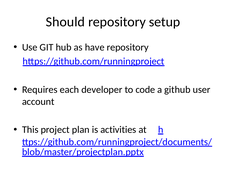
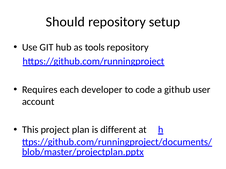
have: have -> tools (95, 47)
activities: activities -> different (118, 130)
